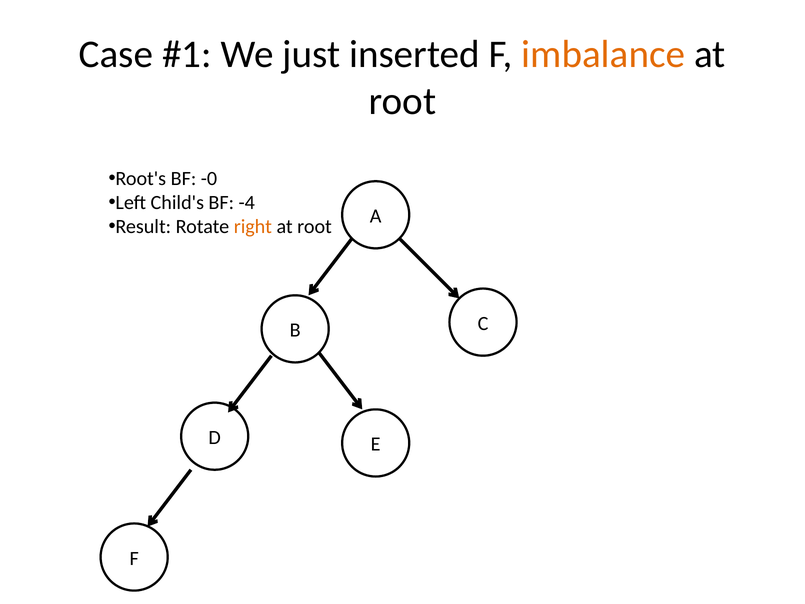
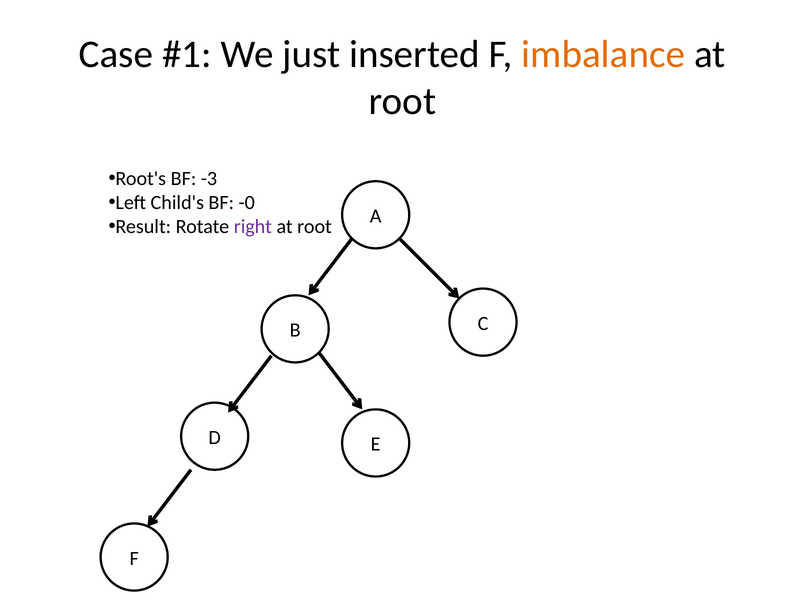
-0: -0 -> -3 (209, 178)
-4: -4 -> -0 (247, 203)
right colour: orange -> purple (253, 227)
